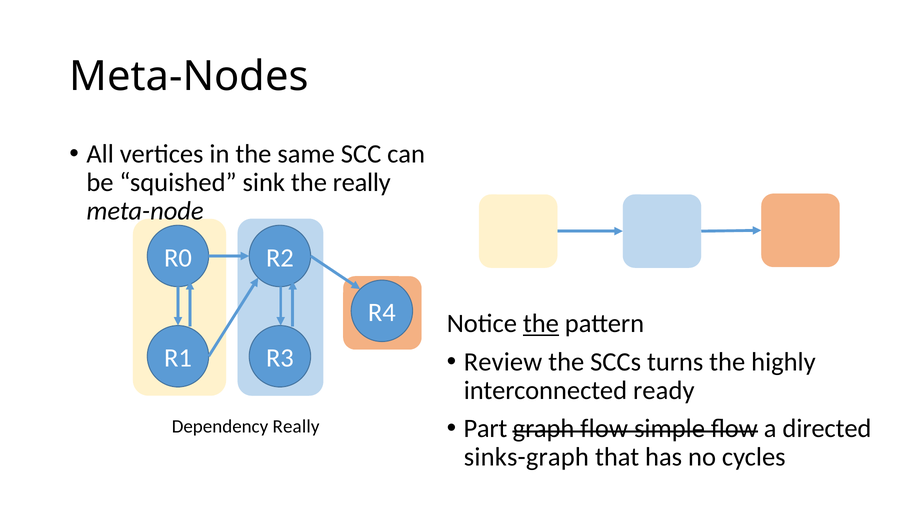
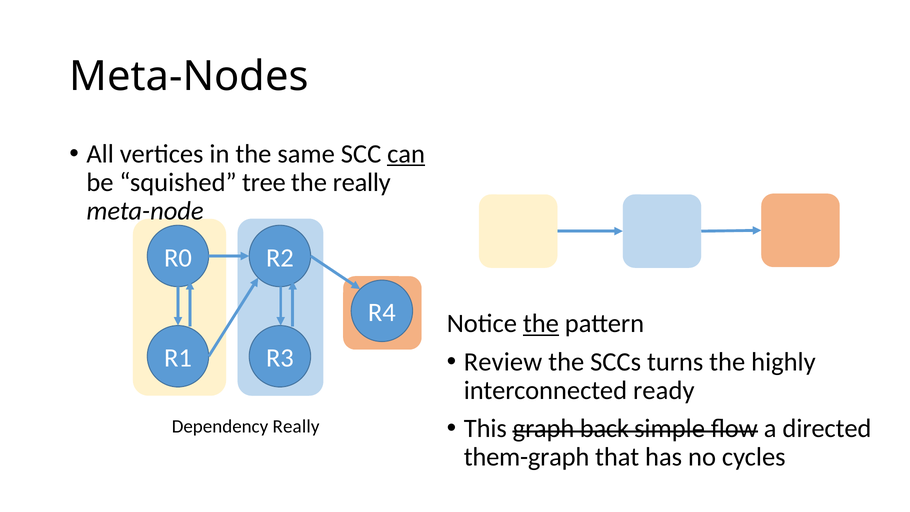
can underline: none -> present (406, 154)
sink: sink -> tree (264, 182)
Part: Part -> This (485, 428)
graph flow: flow -> back (604, 428)
sinks-graph: sinks-graph -> them-graph (527, 457)
